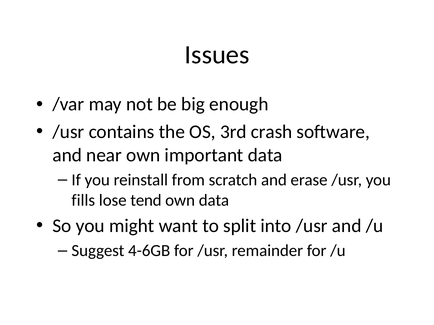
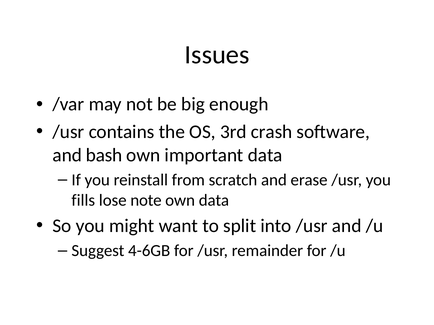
near: near -> bash (104, 155)
tend: tend -> note (146, 200)
